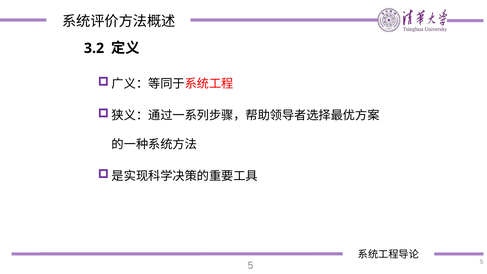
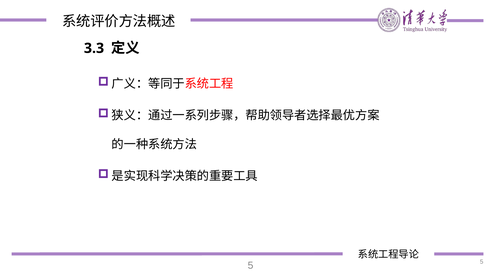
3.2: 3.2 -> 3.3 (94, 48)
